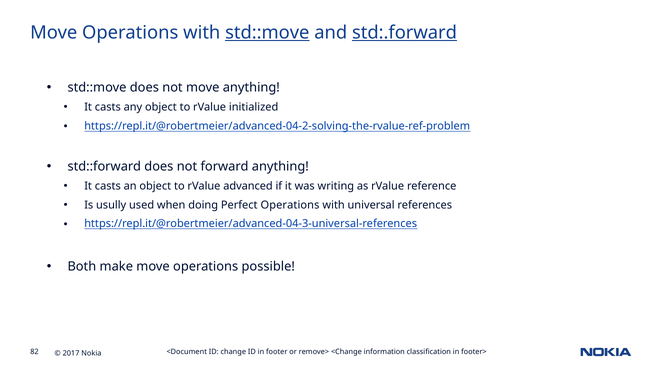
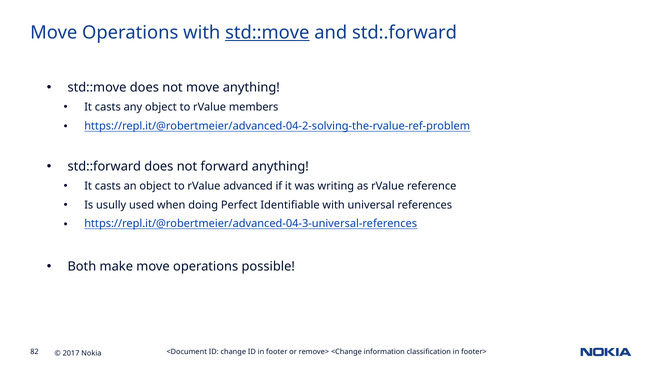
std:.forward underline: present -> none (404, 33)
initialized: initialized -> members (254, 107)
Perfect Operations: Operations -> Identifiable (290, 205)
